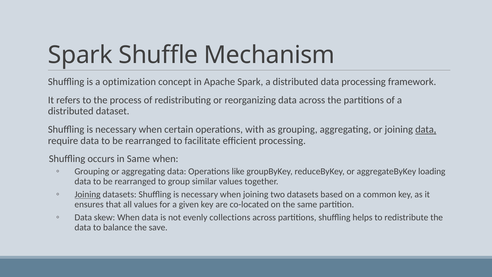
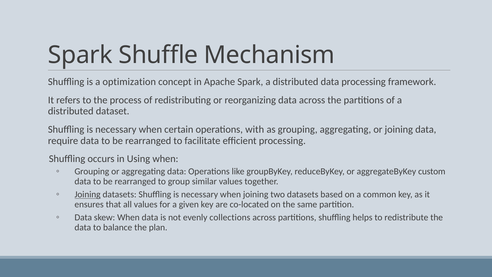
data underline: present -> none (426, 129)
in Same: Same -> Using (138, 159)
loading: loading -> custom (432, 171)
save: save -> plan (158, 227)
